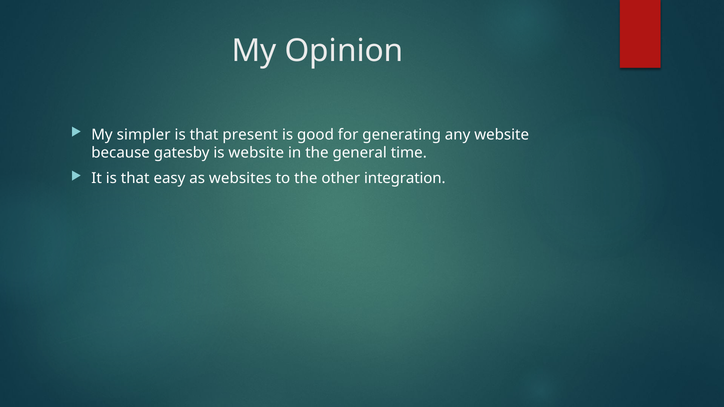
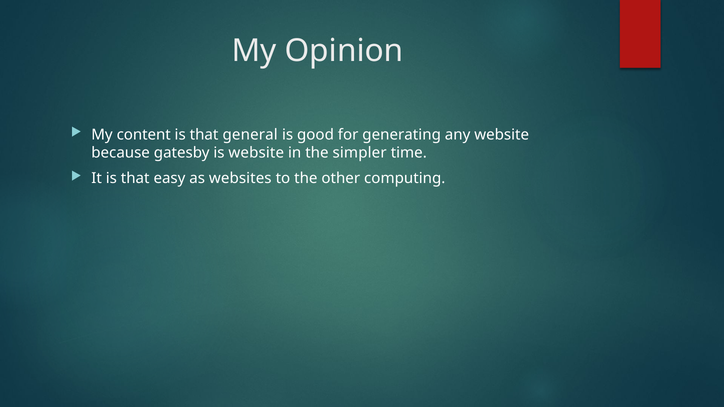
simpler: simpler -> content (144, 135)
present: present -> general (250, 135)
general: general -> simpler (360, 153)
integration: integration -> computing (405, 179)
